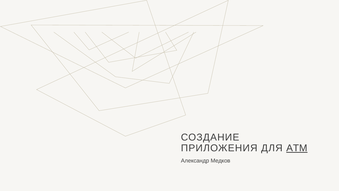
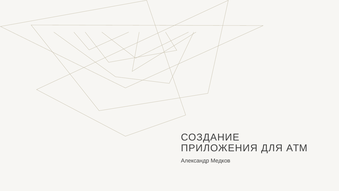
АТМ underline: present -> none (297, 148)
